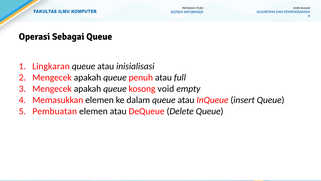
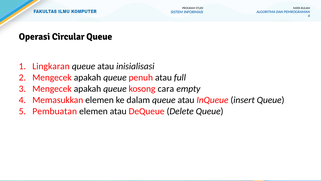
Sebagai: Sebagai -> Circular (68, 37)
void: void -> cara (166, 89)
